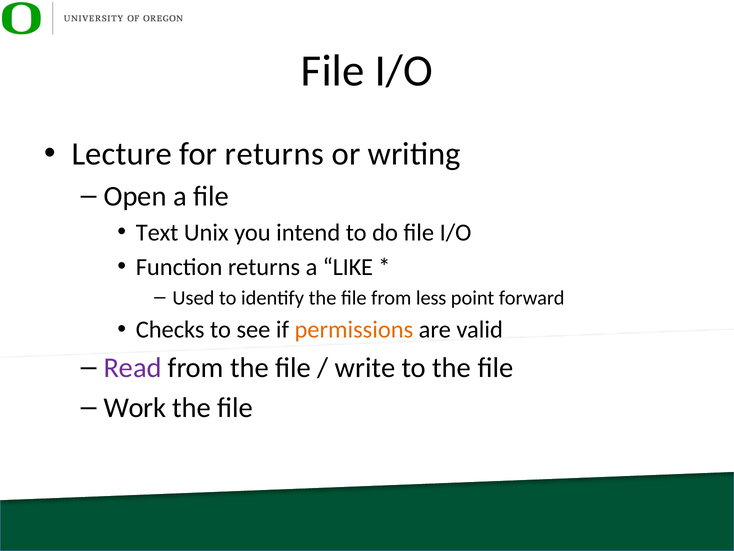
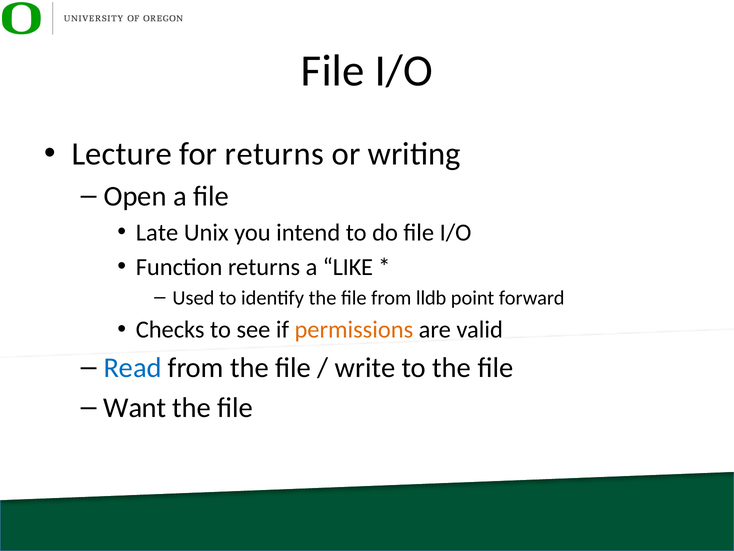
Text: Text -> Late (157, 233)
less: less -> lldb (431, 298)
Read colour: purple -> blue (133, 367)
Work: Work -> Want (135, 407)
